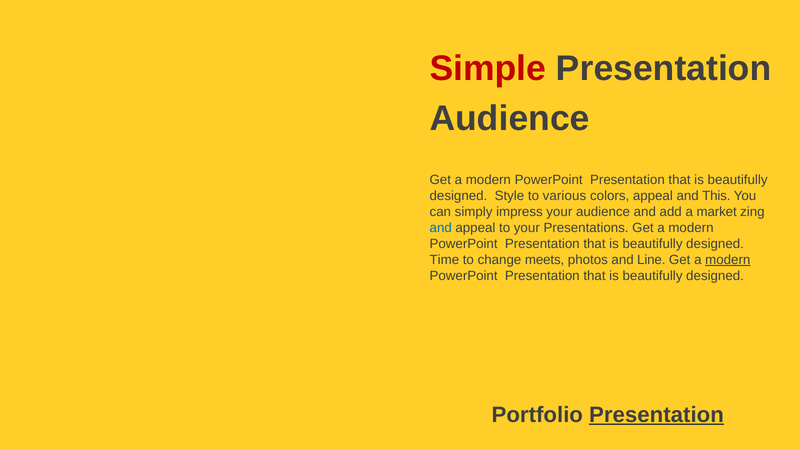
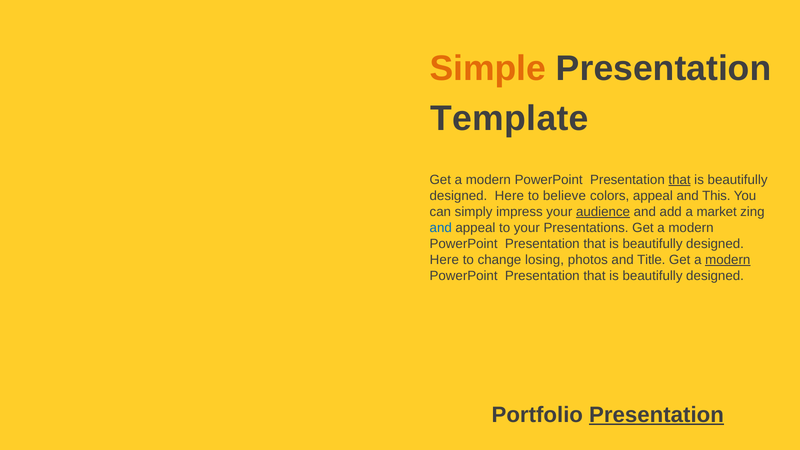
Simple colour: red -> orange (488, 69)
Audience: Audience -> Template (509, 118)
that underline: none -> present (680, 180)
Style: Style -> Here (509, 196)
various: various -> believe (564, 196)
audience underline: none -> present (603, 212)
Time: Time -> Here (444, 260)
meets: meets -> losing (545, 260)
Line: Line -> Title (651, 260)
